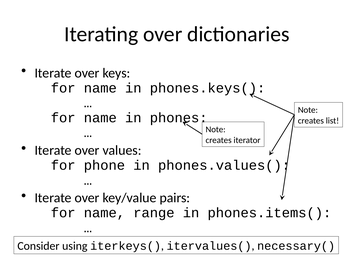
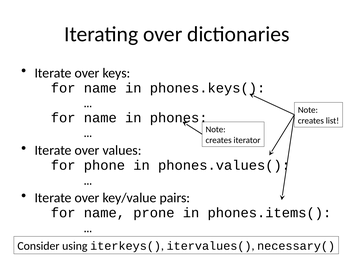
range: range -> prone (154, 212)
